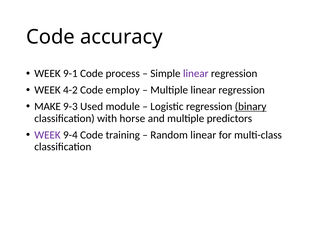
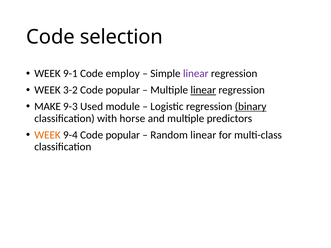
accuracy: accuracy -> selection (121, 37)
process: process -> employ (123, 74)
4-2: 4-2 -> 3-2 (70, 90)
employ: employ -> popular (123, 90)
linear underline: none -> present (203, 90)
WEEK colour: purple -> orange (47, 135)
9-4 Code training: training -> popular (123, 135)
